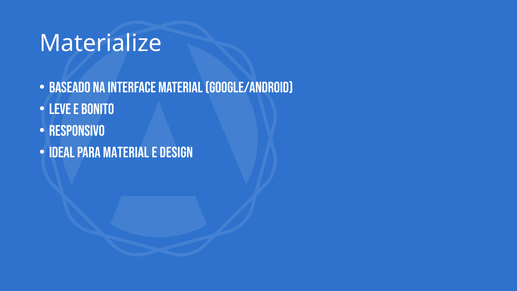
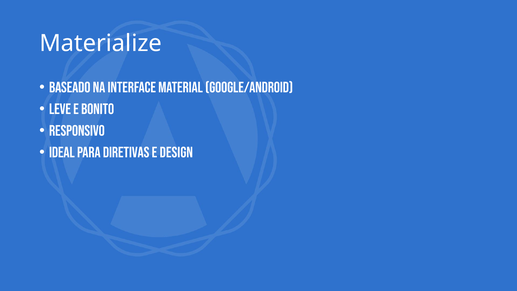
para material: material -> diretivas (126, 152)
